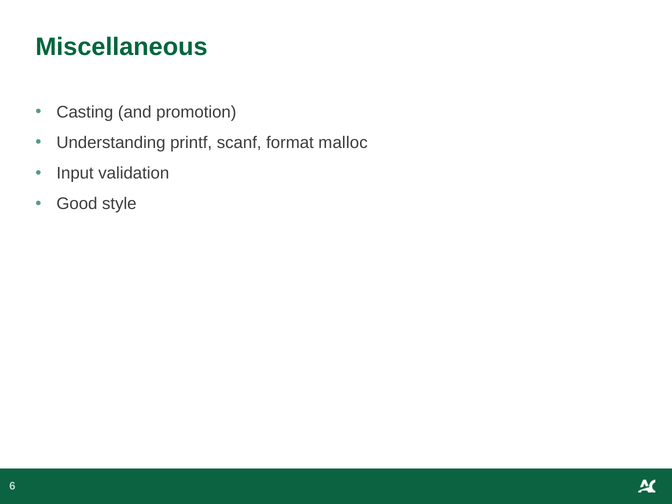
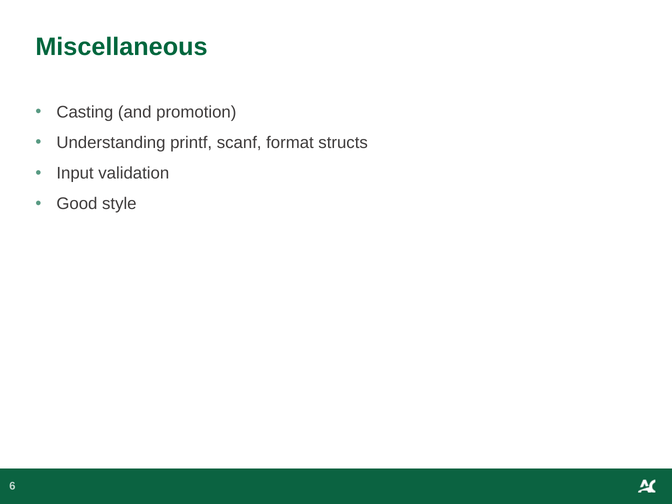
malloc: malloc -> structs (343, 143)
